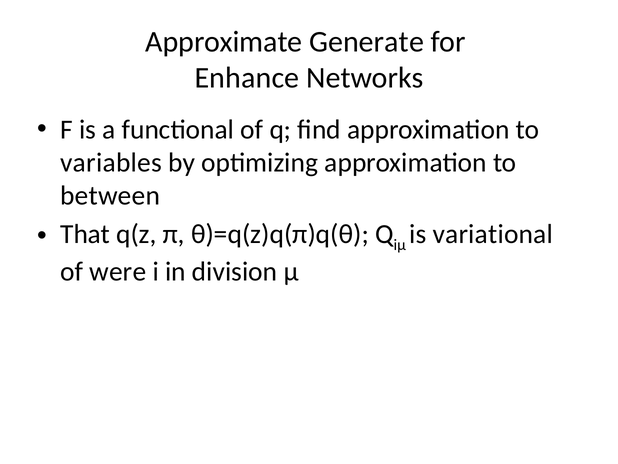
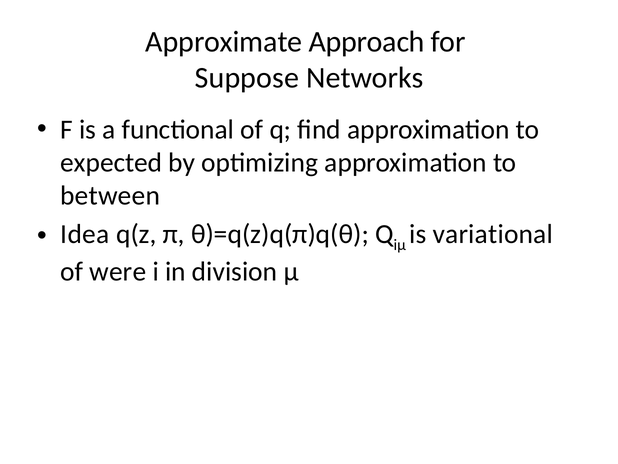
Generate: Generate -> Approach (367, 42)
Enhance: Enhance -> Suppose (247, 78)
variables: variables -> expected (111, 163)
That: That -> Idea (85, 234)
